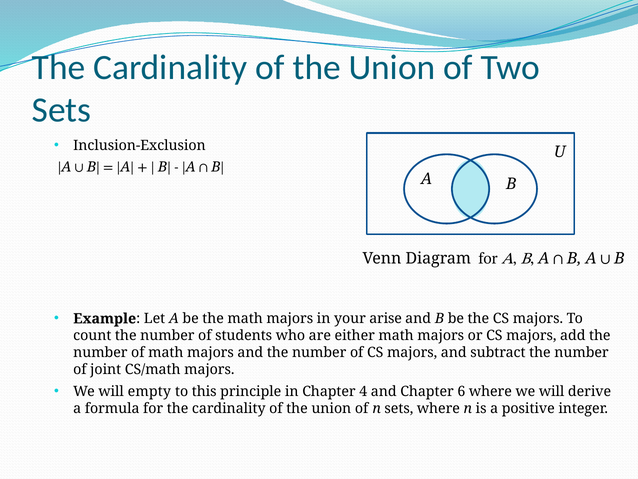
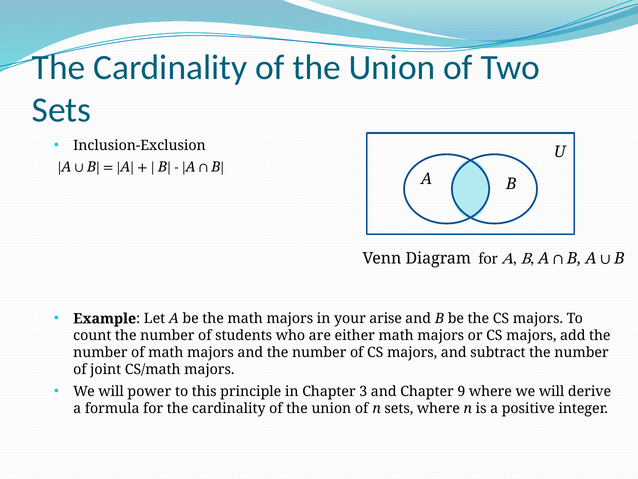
empty: empty -> power (149, 391)
4: 4 -> 3 (363, 391)
6: 6 -> 9 (461, 391)
